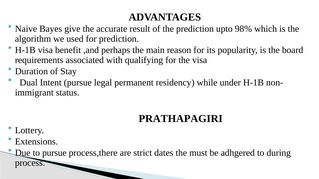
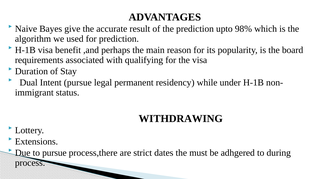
PRATHAPAGIRI: PRATHAPAGIRI -> WITHDRAWING (181, 119)
